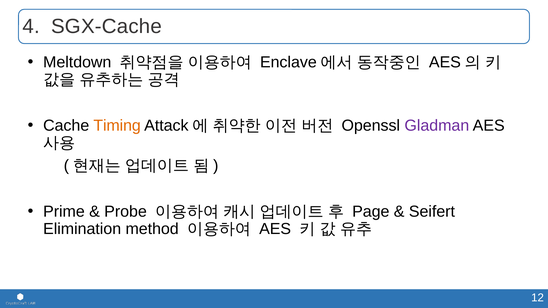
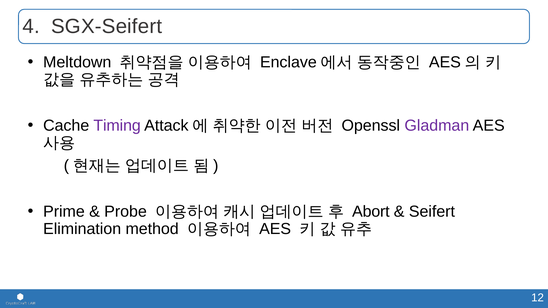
SGX-Cache: SGX-Cache -> SGX-Seifert (107, 26)
Timing colour: orange -> purple (117, 126)
Page: Page -> Abort (371, 212)
